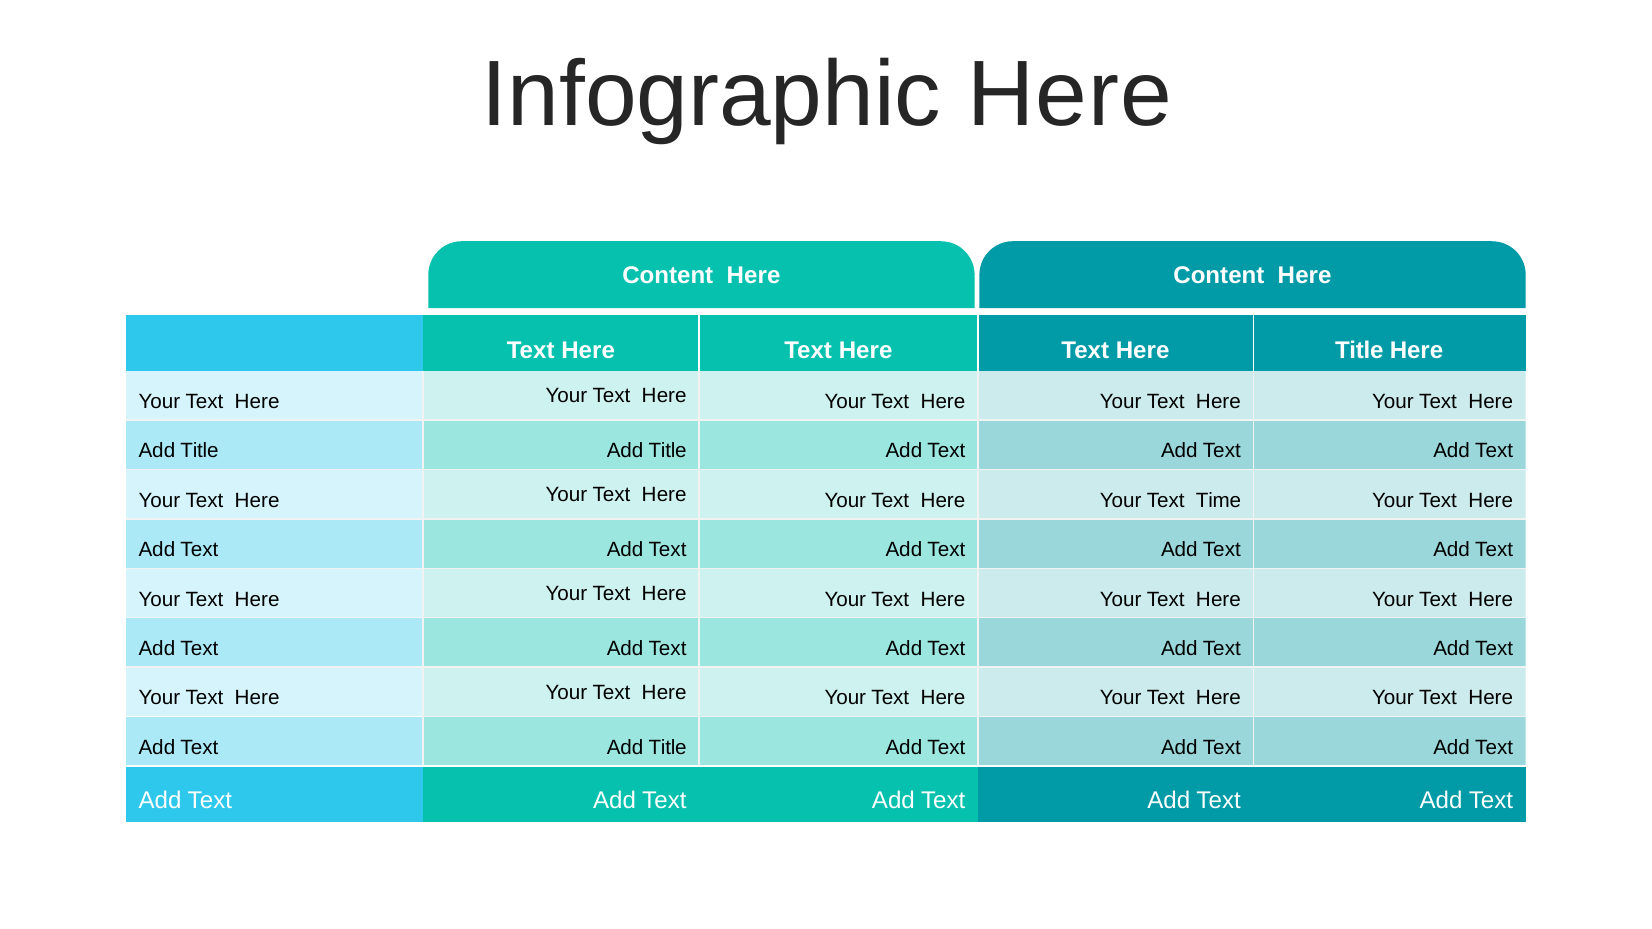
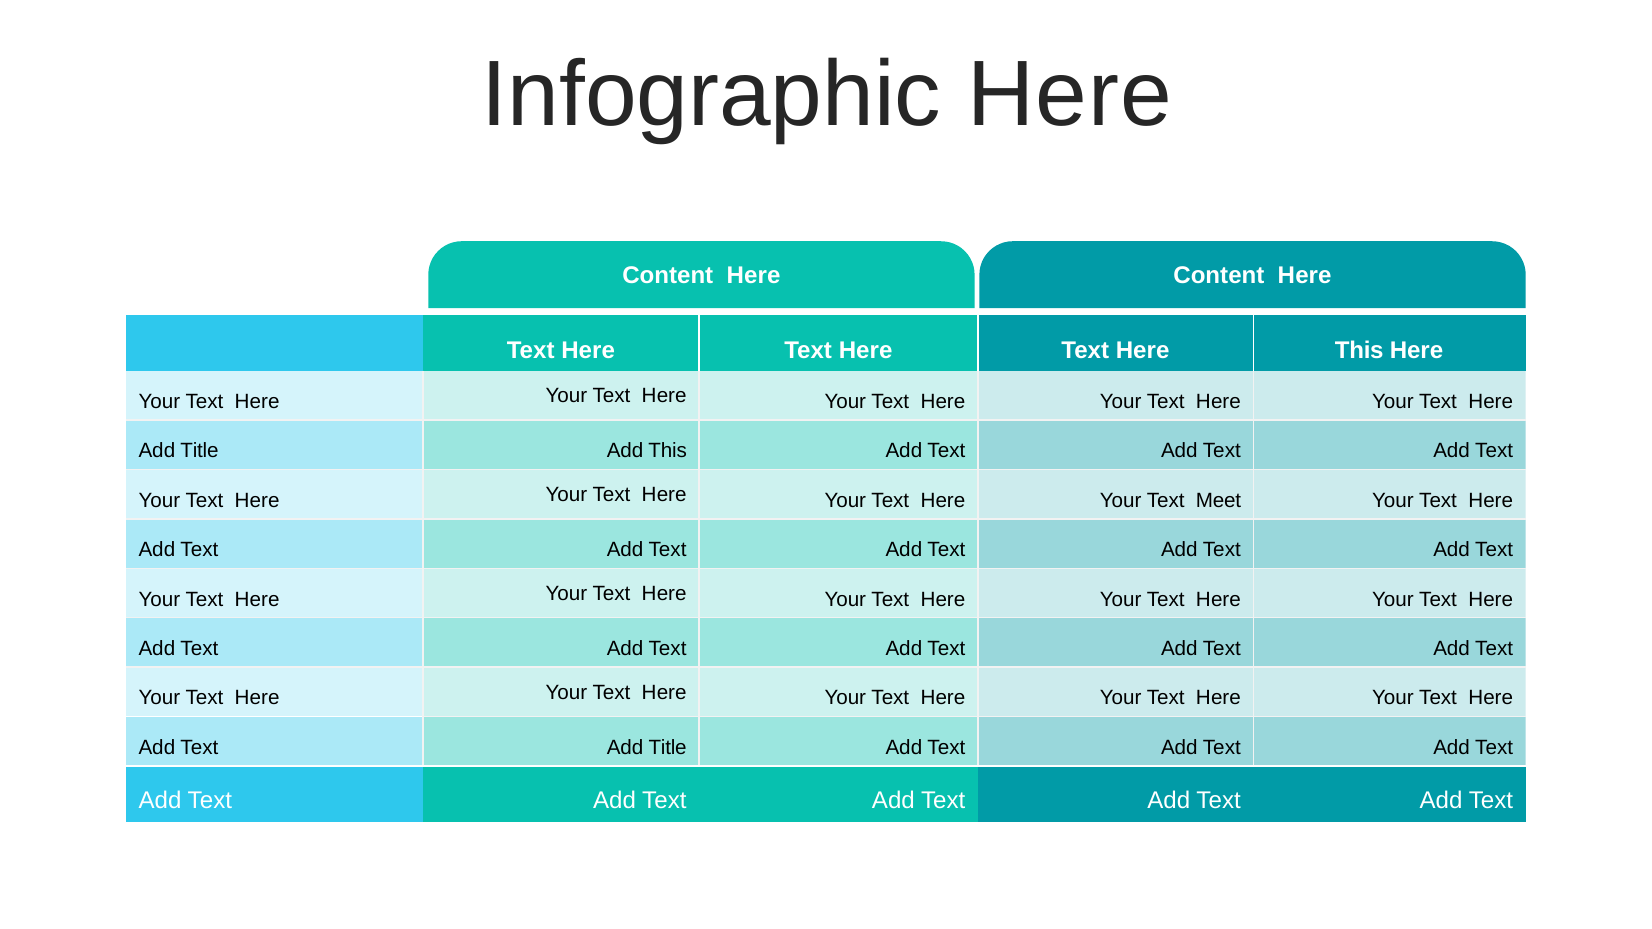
Here Title: Title -> This (1359, 350)
Title: Title -> This (668, 451)
Time: Time -> Meet (1219, 501)
